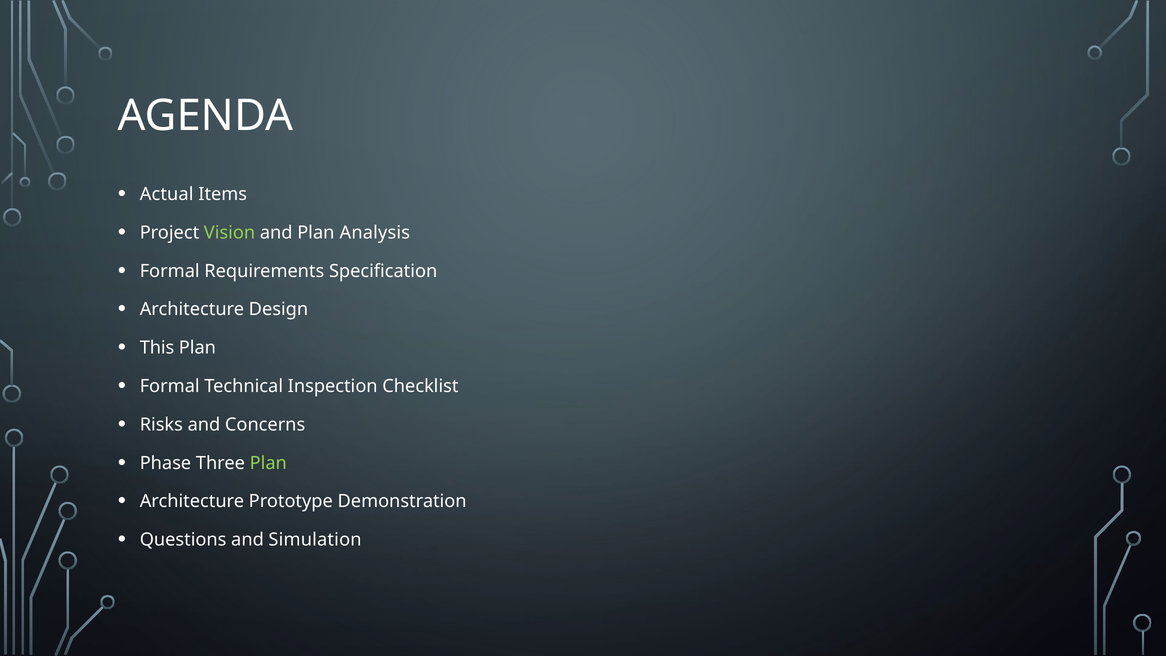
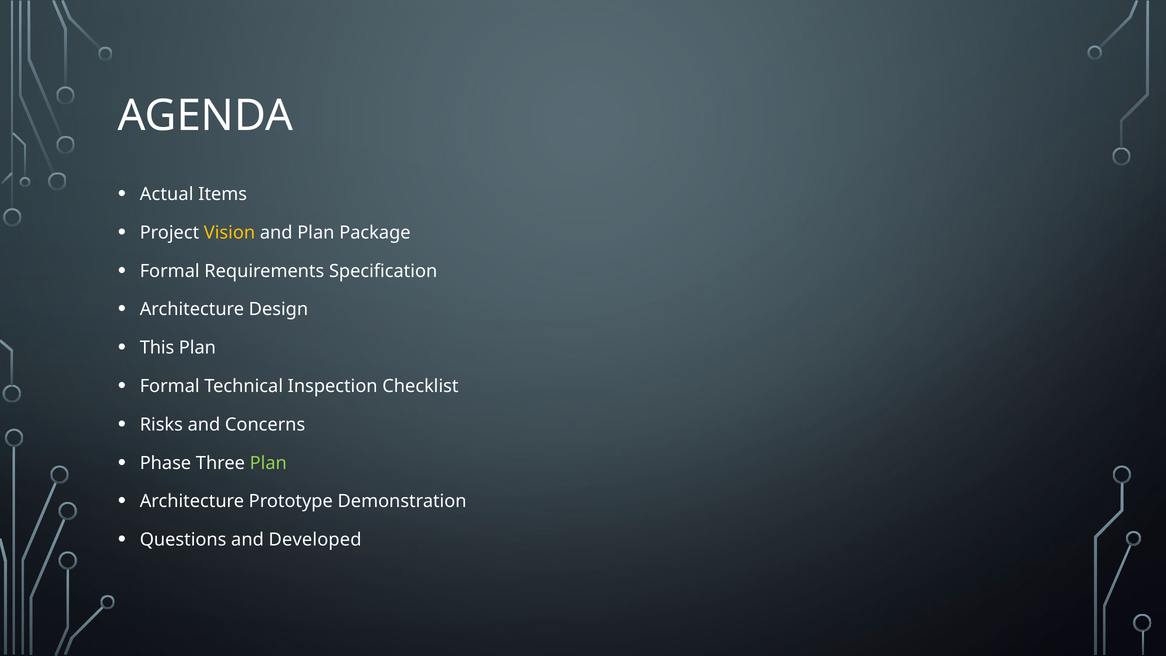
Vision colour: light green -> yellow (230, 233)
Analysis: Analysis -> Package (375, 233)
Simulation: Simulation -> Developed (315, 540)
